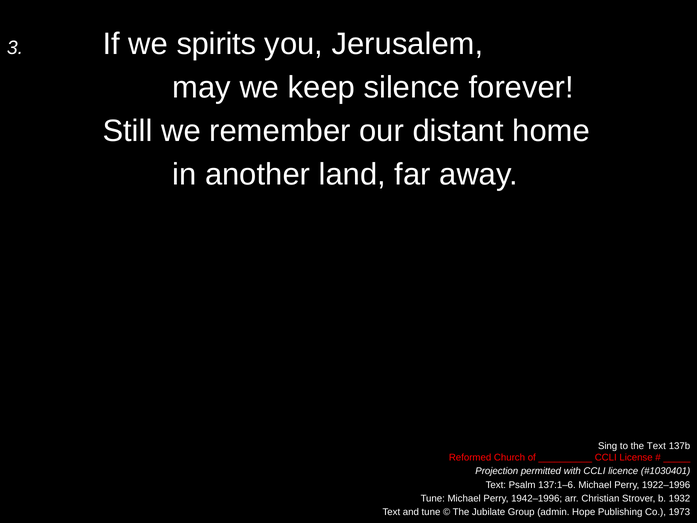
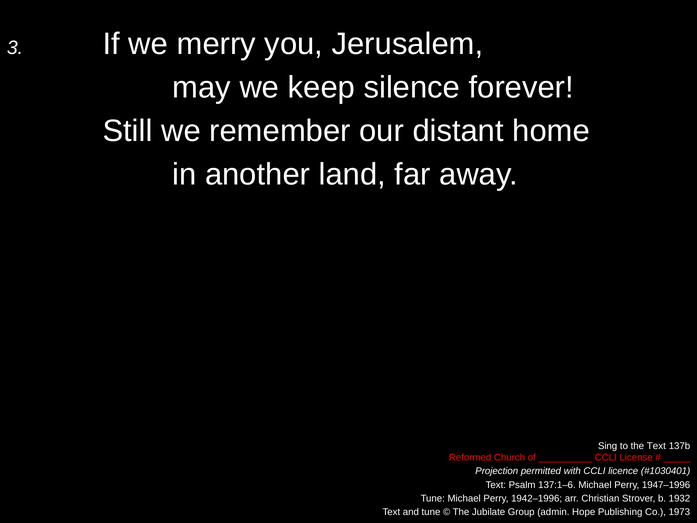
spirits: spirits -> merry (216, 44)
1922–1996: 1922–1996 -> 1947–1996 (666, 485)
